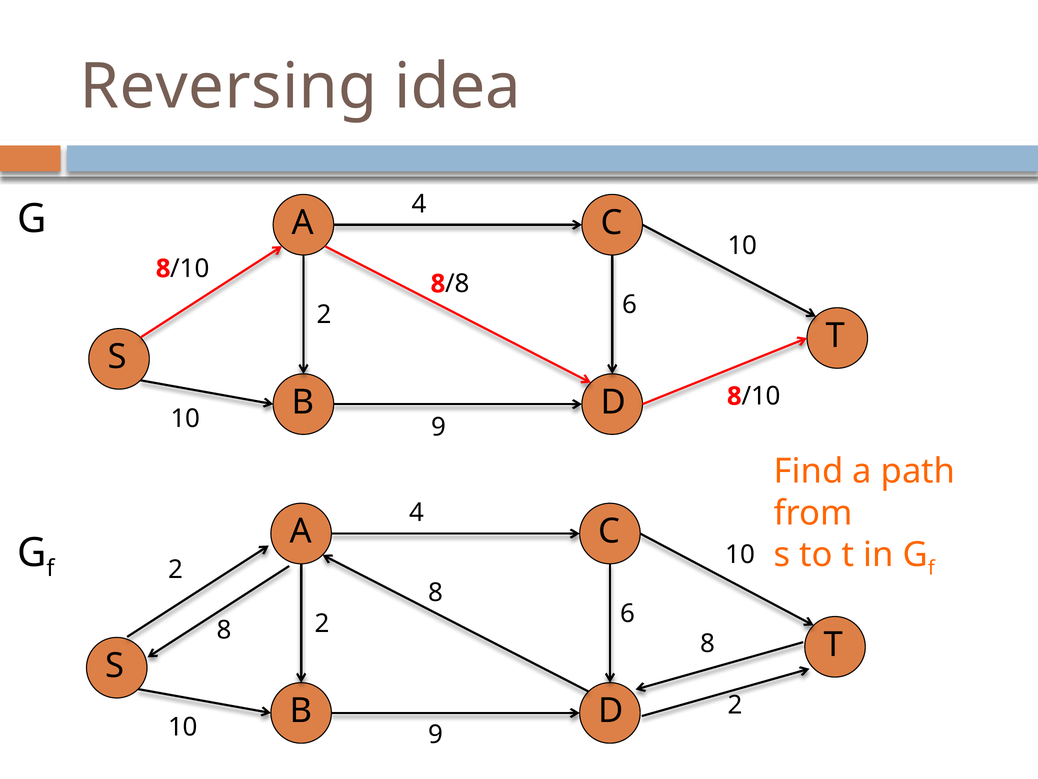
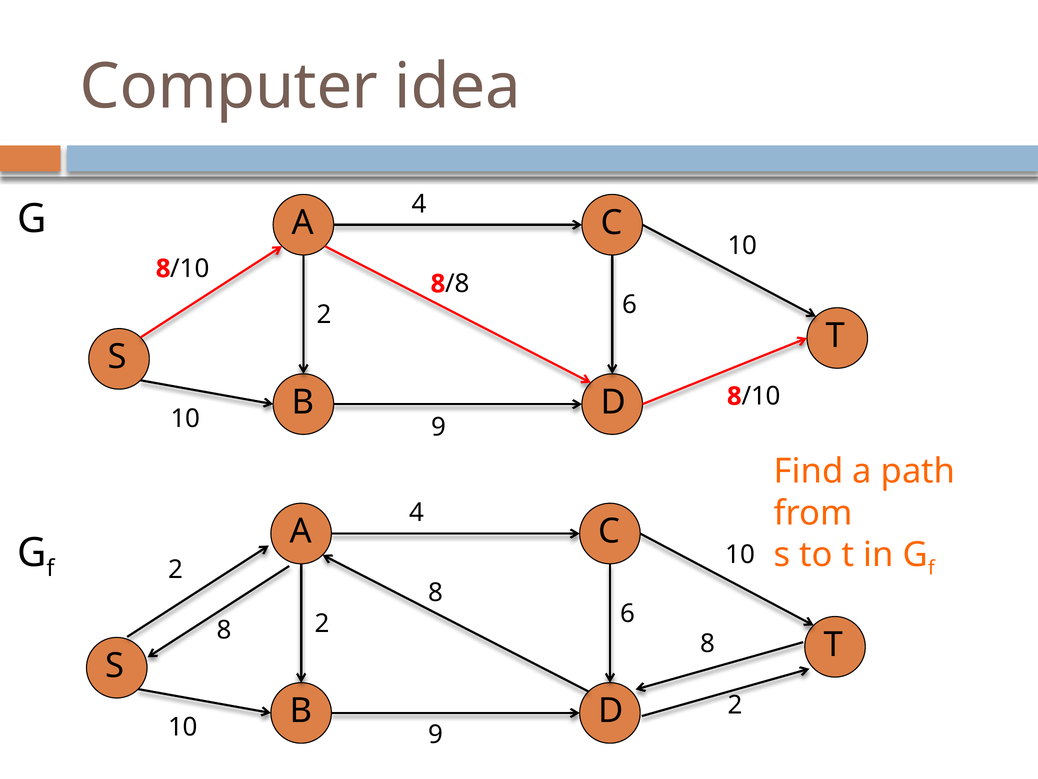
Reversing: Reversing -> Computer (229, 87)
